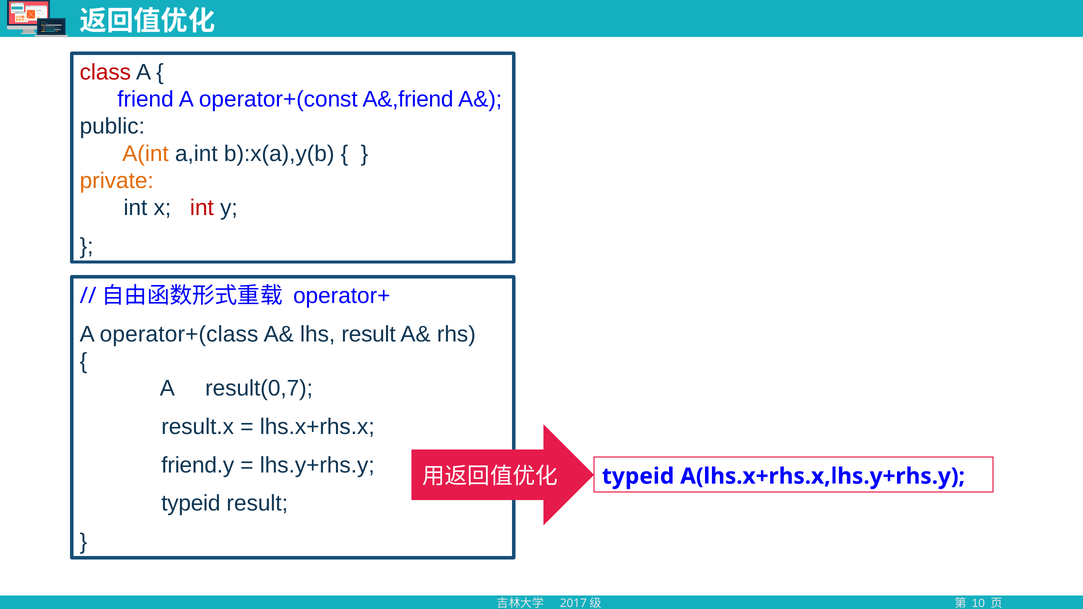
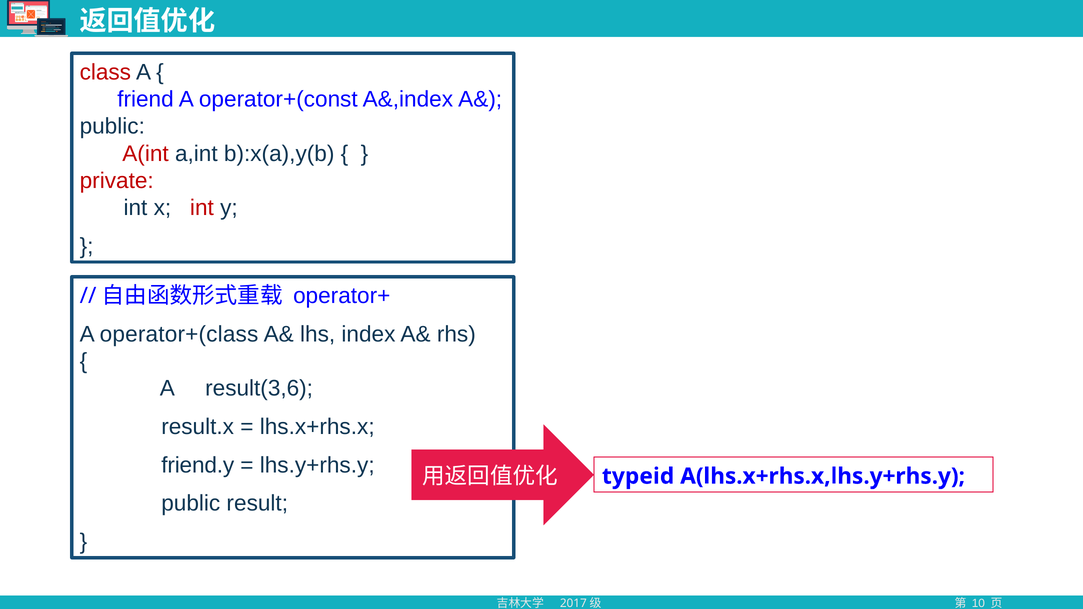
A&,friend: A&,friend -> A&,index (408, 99)
A(int colour: orange -> red (146, 154)
private colour: orange -> red (117, 181)
lhs result: result -> index (368, 334)
result(0,7: result(0,7 -> result(3,6 (259, 389)
typeid: typeid -> public (191, 504)
